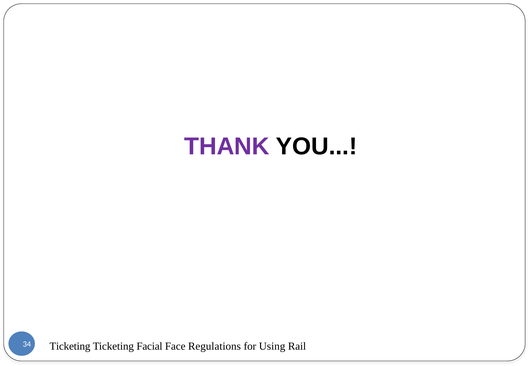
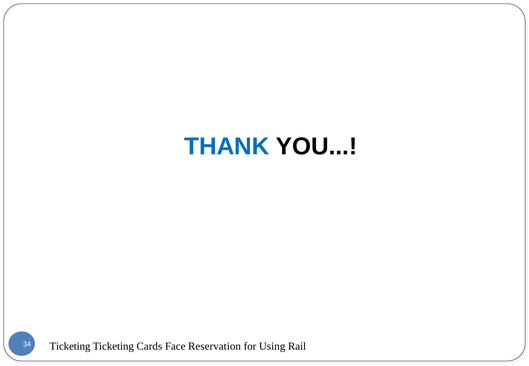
THANK colour: purple -> blue (227, 146)
Facial: Facial -> Cards (149, 347)
Regulations: Regulations -> Reservation (215, 347)
